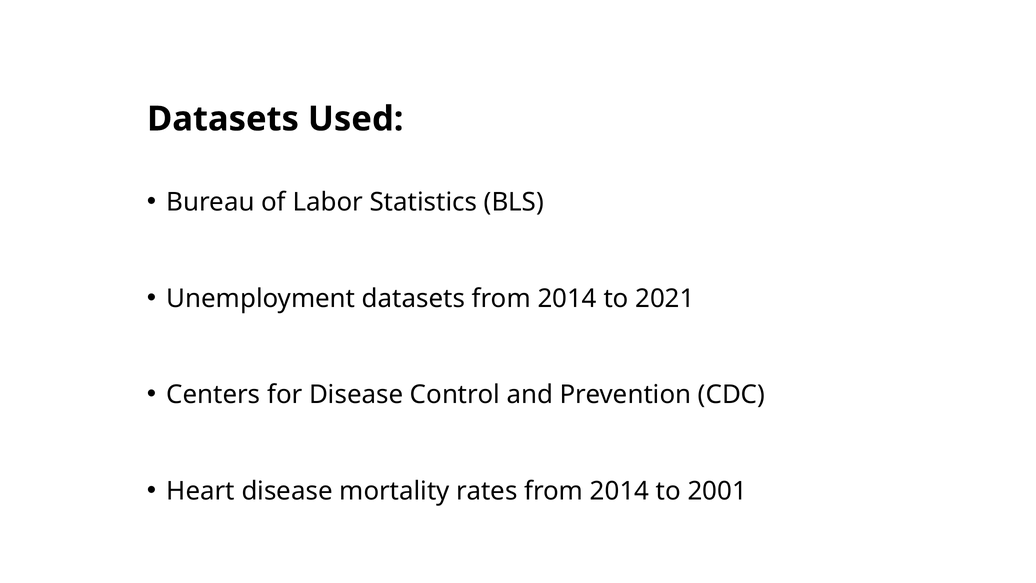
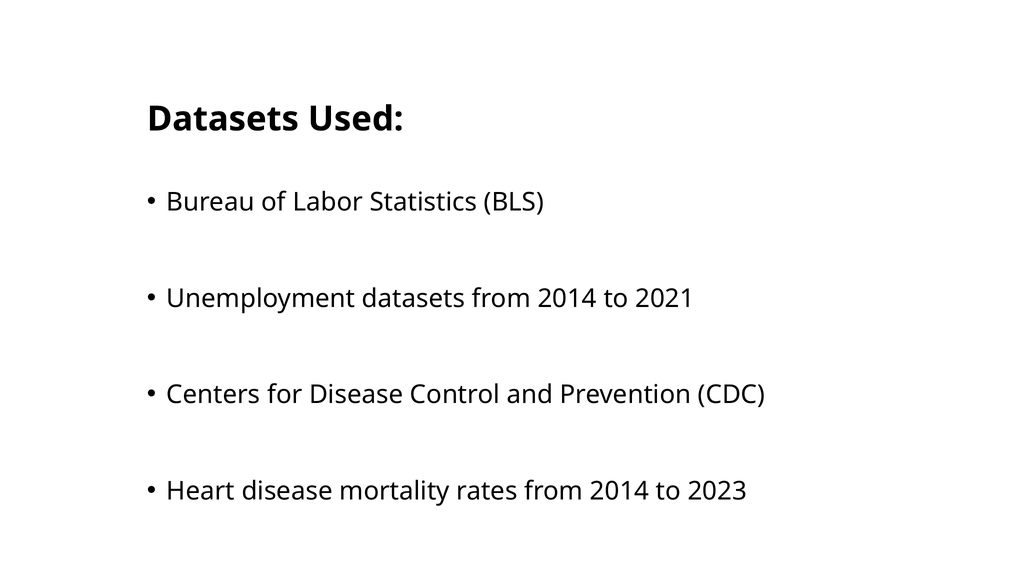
2001: 2001 -> 2023 (717, 491)
